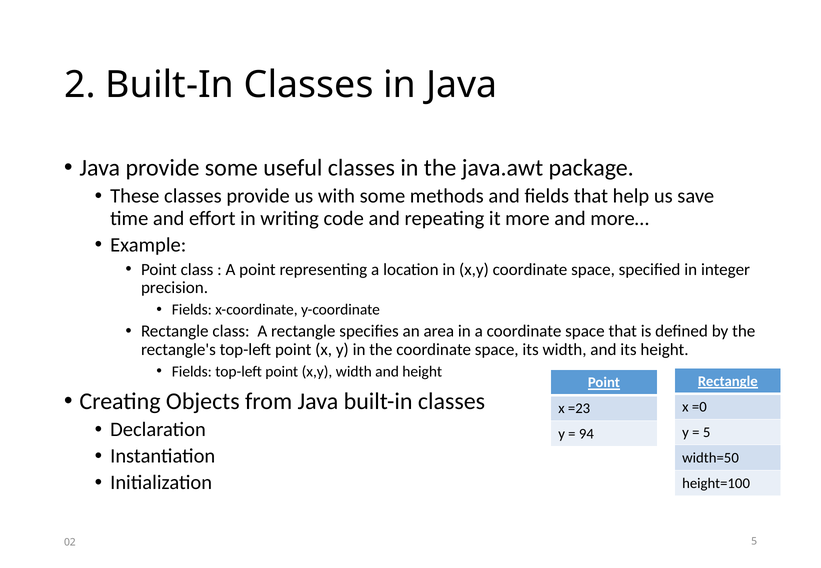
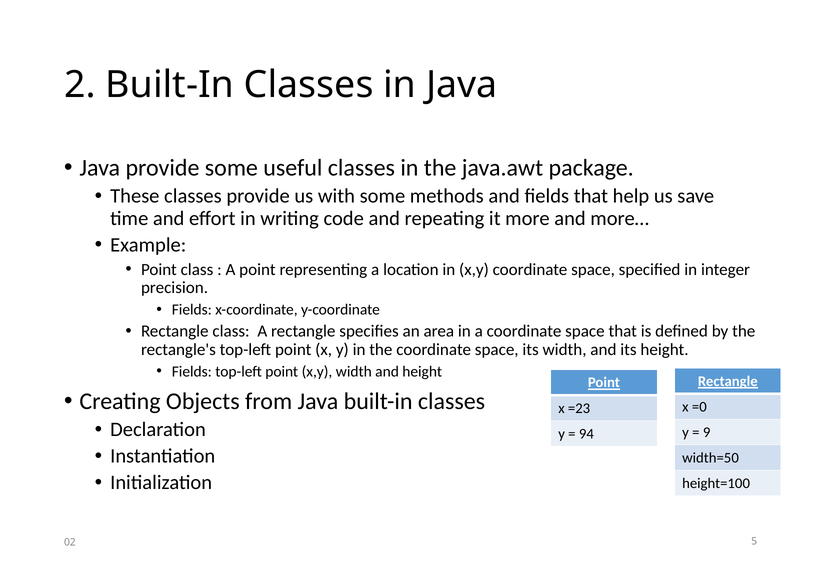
5: 5 -> 9 (707, 432)
